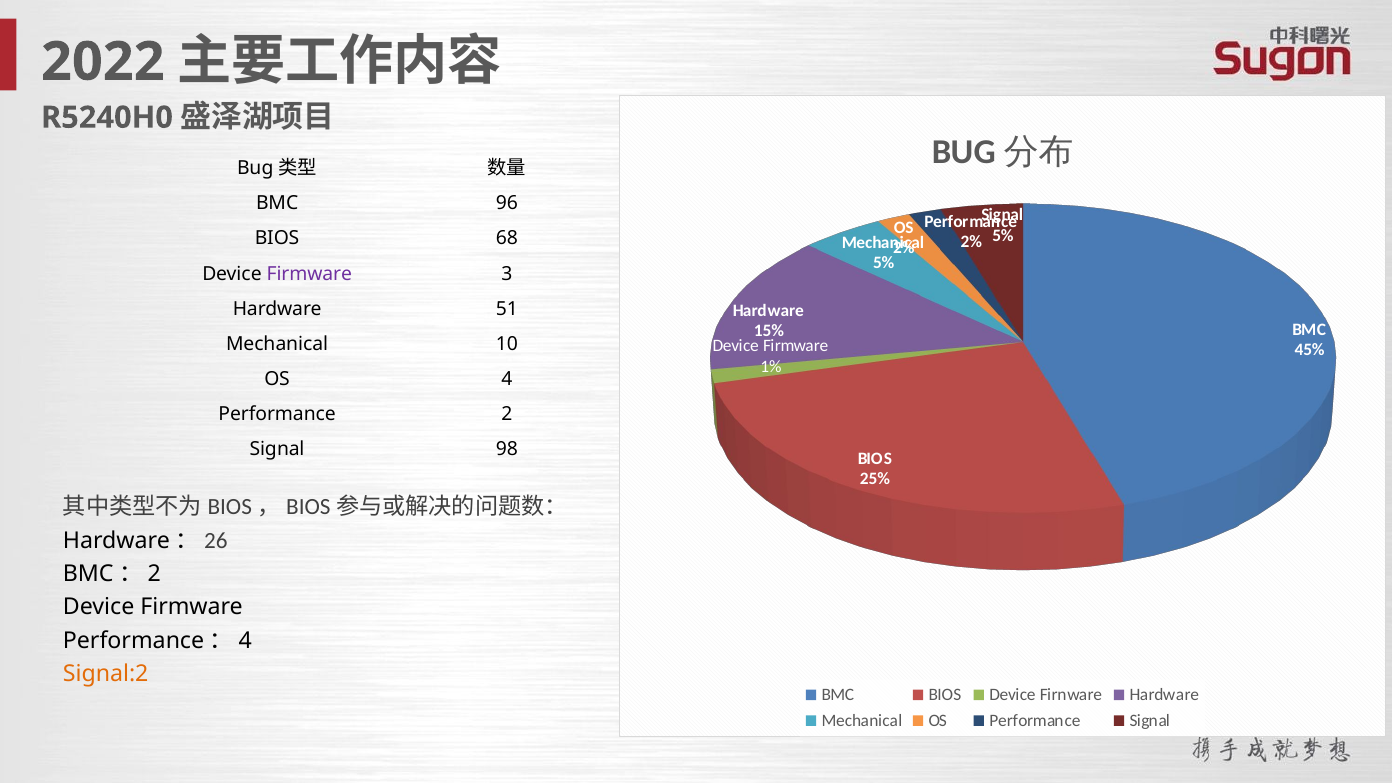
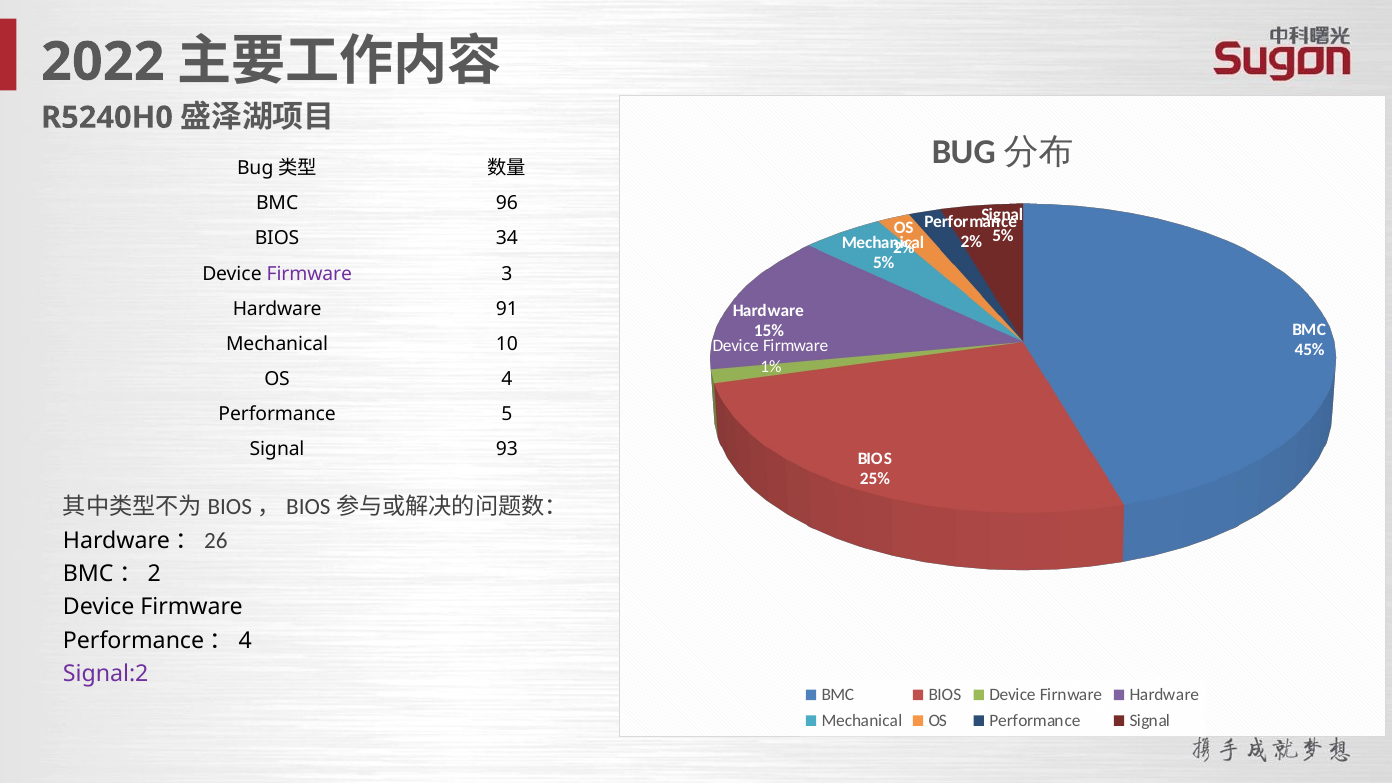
68: 68 -> 34 (507, 238)
51: 51 -> 91 (507, 309)
2: 2 -> 5 (507, 414)
98: 98 -> 93 (507, 450)
Signal:2 colour: orange -> purple (106, 674)
